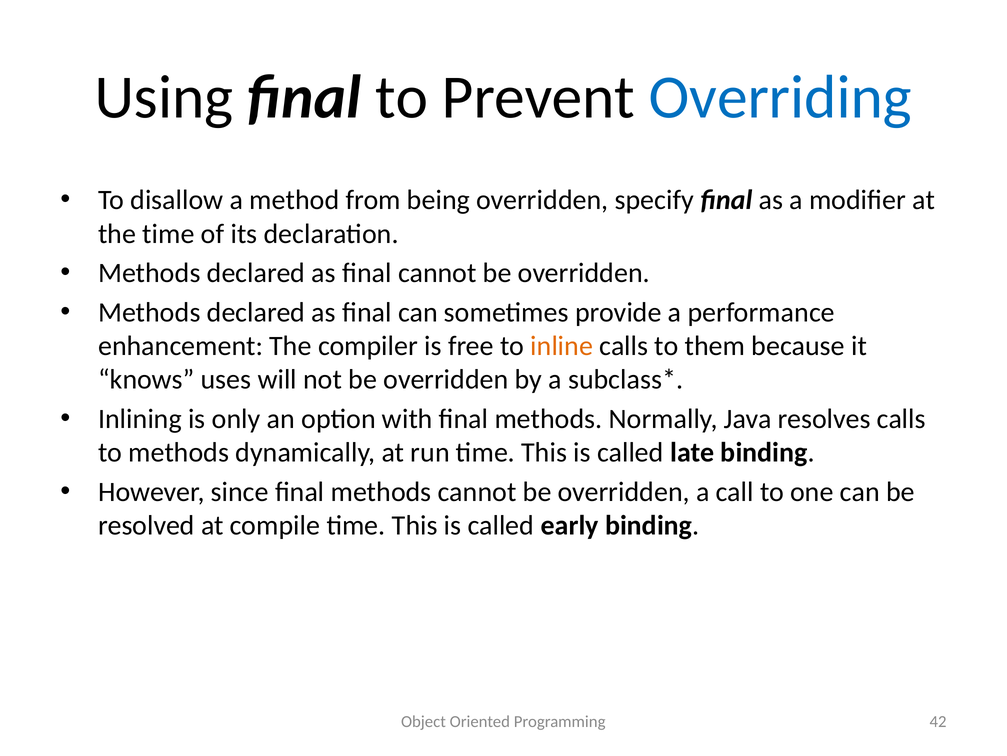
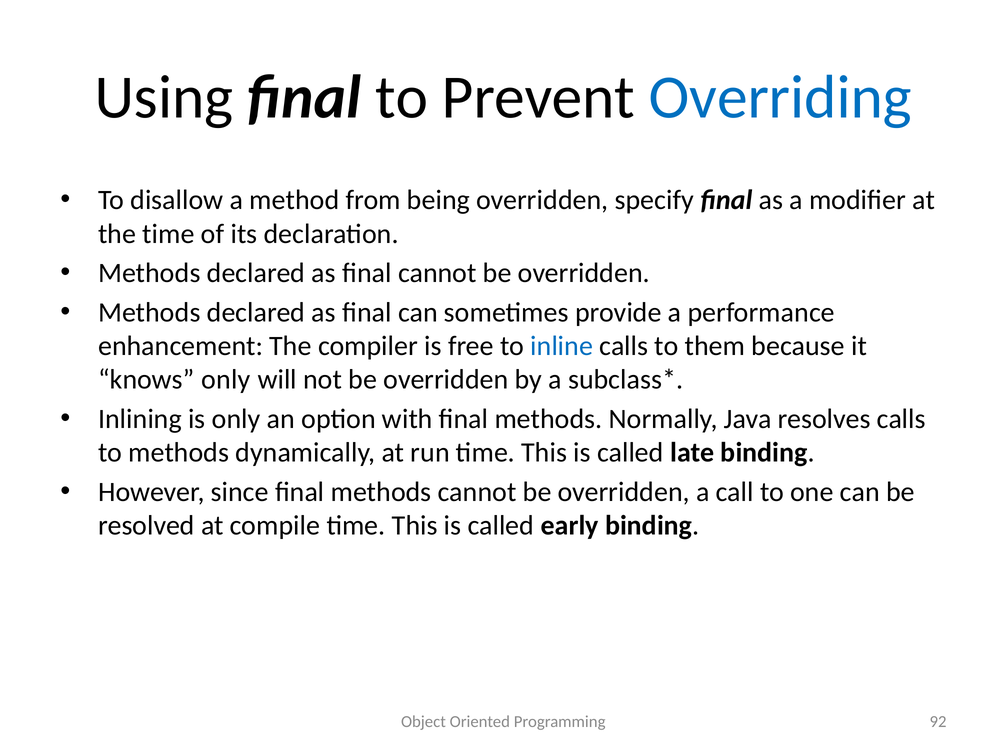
inline colour: orange -> blue (562, 346)
knows uses: uses -> only (226, 379)
42: 42 -> 92 (938, 721)
